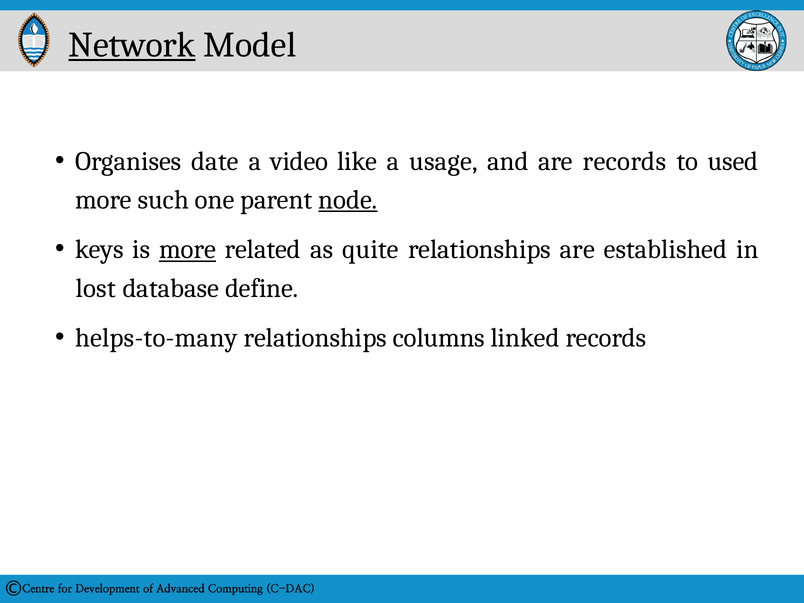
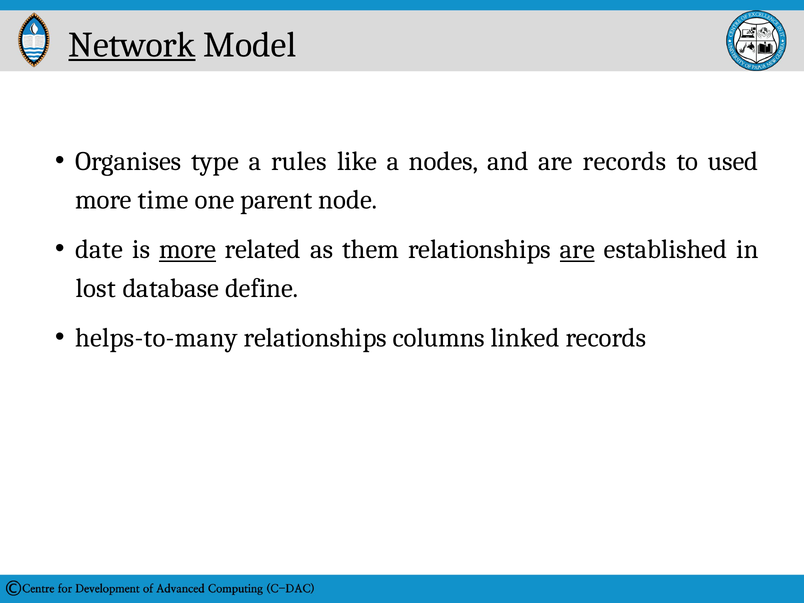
date: date -> type (215, 161)
video: video -> rules (299, 161)
usage: usage -> nodes (444, 161)
such: such -> time (163, 200)
node underline: present -> none (348, 200)
keys: keys -> date (99, 250)
quite: quite -> them (371, 250)
are underline: none -> present (577, 250)
